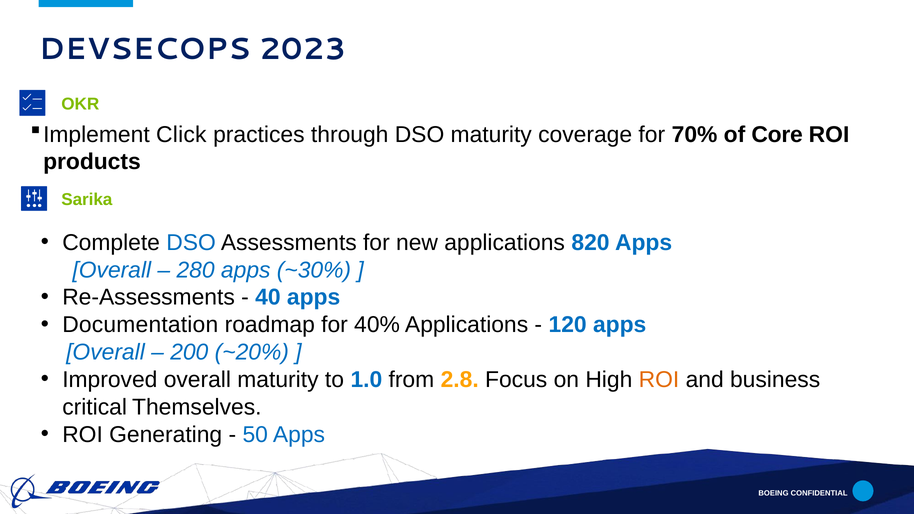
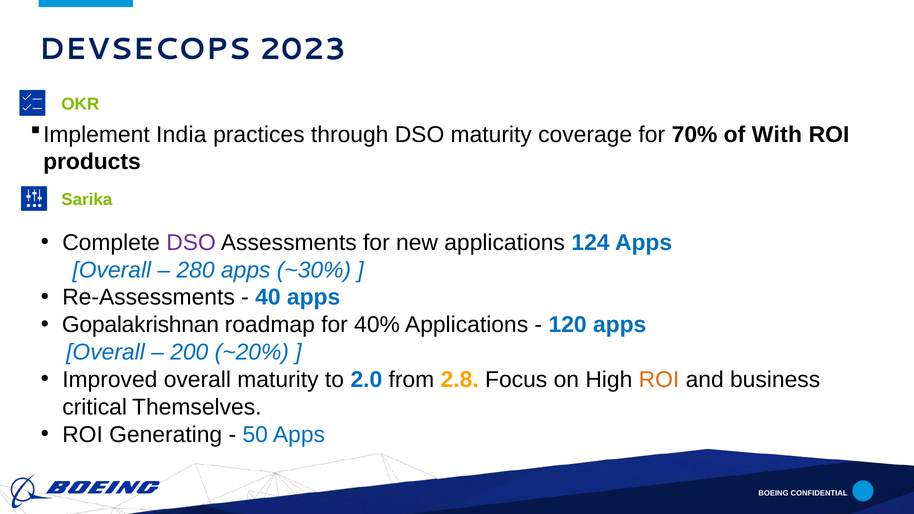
Click: Click -> India (181, 135)
Core: Core -> With (777, 135)
DSO colour: blue -> purple (191, 243)
820: 820 -> 124 (591, 243)
Documentation: Documentation -> Gopalakrishnan (140, 325)
1.0: 1.0 -> 2.0 (366, 380)
